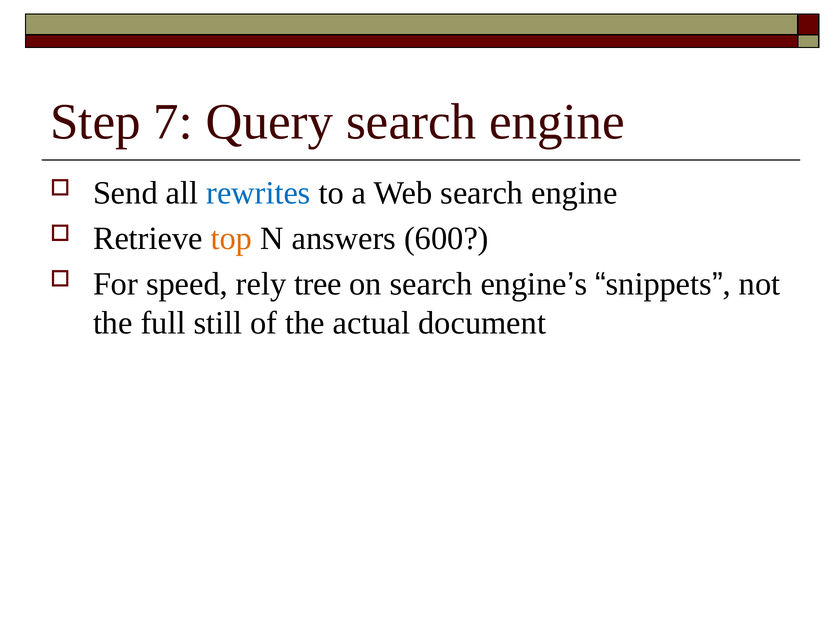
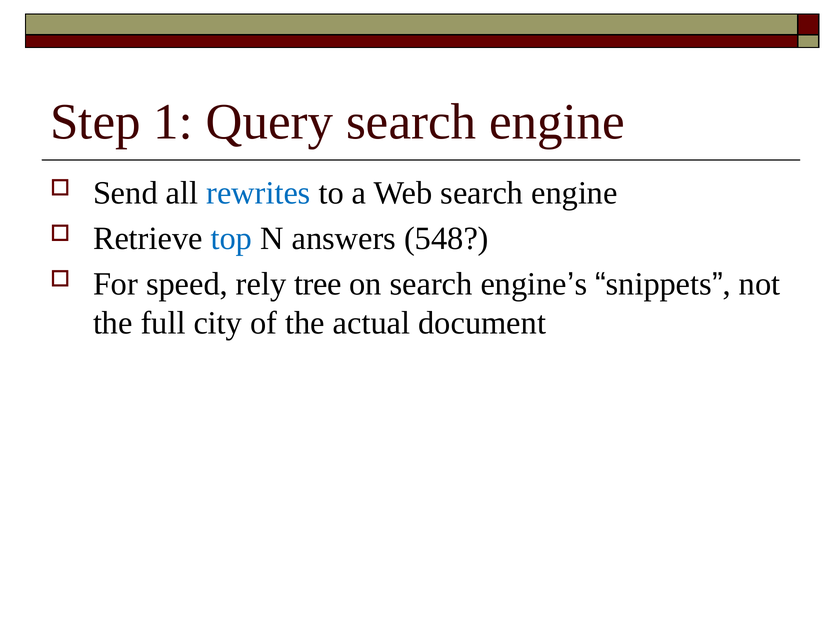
7: 7 -> 1 (173, 122)
top colour: orange -> blue (231, 238)
600: 600 -> 548 (446, 238)
still: still -> city (218, 323)
